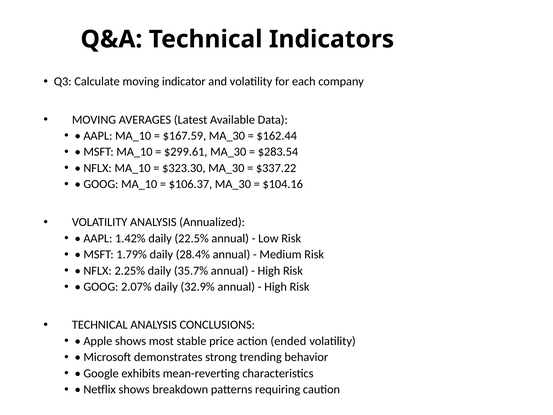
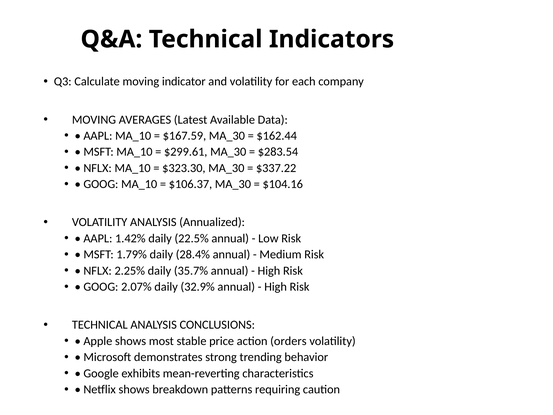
ended: ended -> orders (288, 341)
